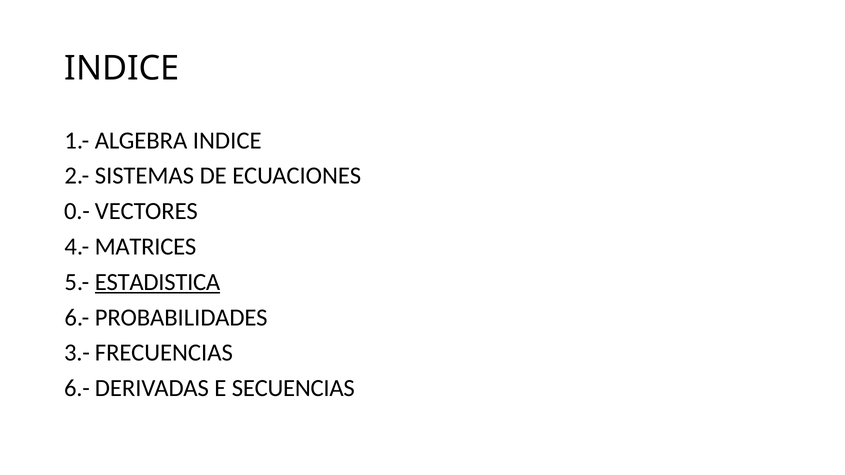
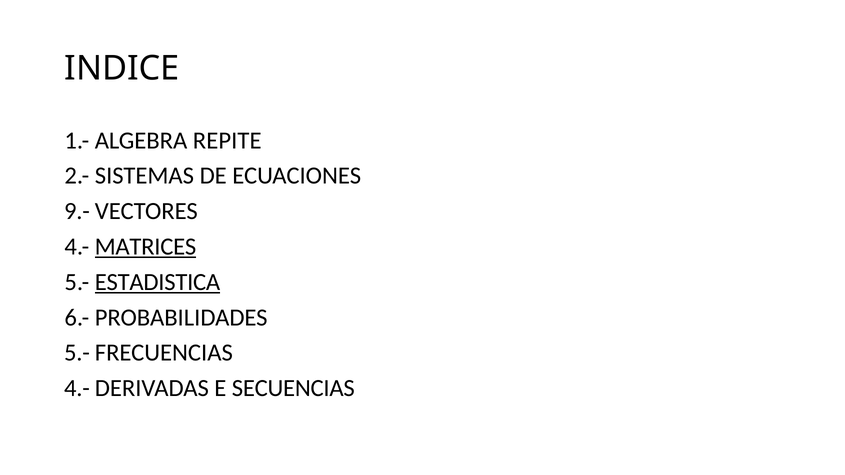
ALGEBRA INDICE: INDICE -> REPITE (227, 140)
0.-: 0.- -> 9.- (77, 211)
MATRICES underline: none -> present (145, 247)
3.-: 3.- -> 5.- (77, 353)
6.-: 6.- -> 4.- (77, 388)
